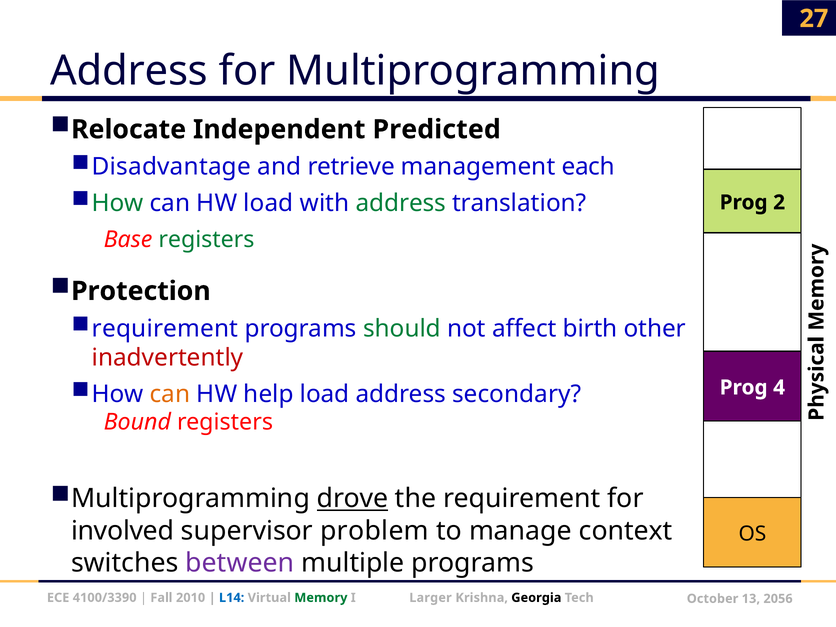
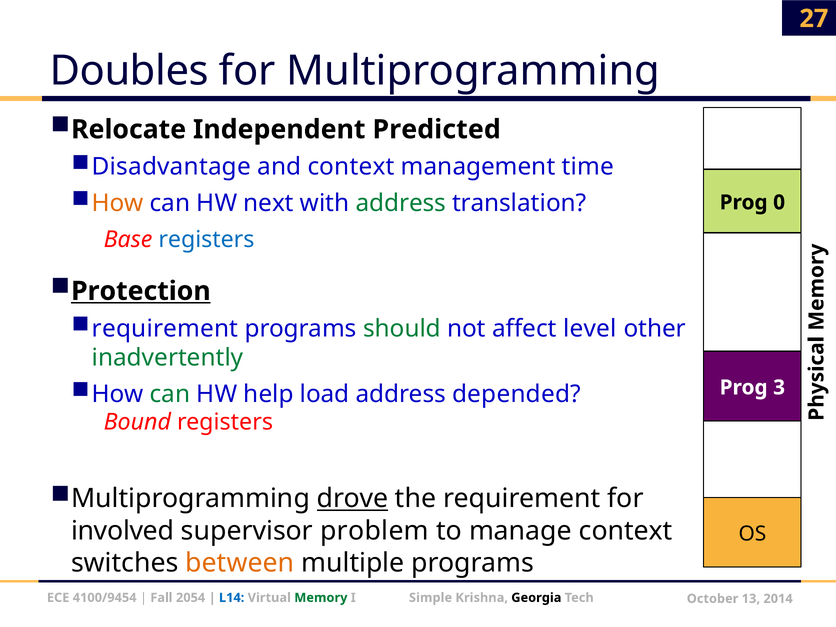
Address: Address -> Doubles (129, 71)
and retrieve: retrieve -> context (351, 167)
each: each -> time (588, 167)
How colour: green -> orange (118, 203)
HW load: load -> next (269, 203)
2: 2 -> 0 (779, 202)
registers colour: green -> blue (206, 239)
Protection underline: none -> present (141, 291)
birth: birth -> level (590, 329)
inadvertently colour: red -> green (168, 358)
can colour: orange -> green (170, 394)
secondary: secondary -> depended (517, 394)
4: 4 -> 3 (779, 388)
between colour: purple -> orange (240, 563)
4100/3390: 4100/3390 -> 4100/9454 (105, 598)
2010: 2010 -> 2054 (191, 598)
Larger: Larger -> Simple (431, 598)
2056: 2056 -> 2014 (778, 599)
